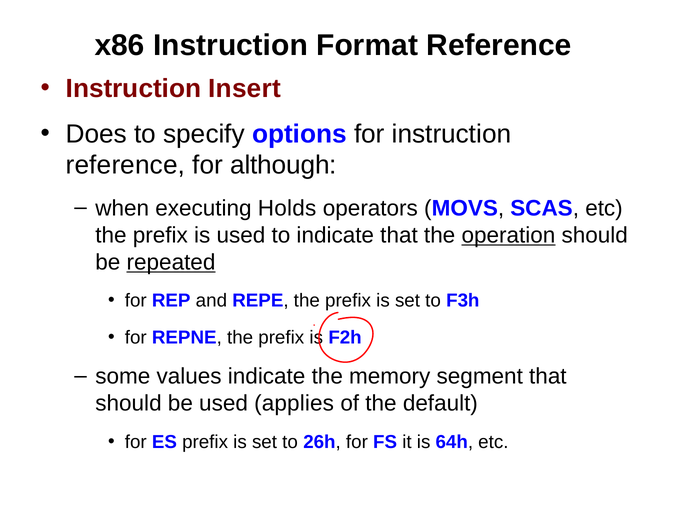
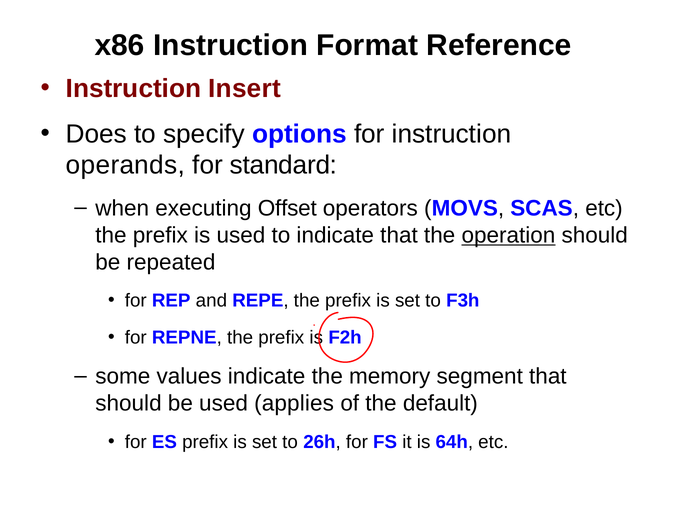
reference: reference -> operands (125, 165)
although: although -> standard (283, 165)
Holds: Holds -> Offset (287, 208)
repeated underline: present -> none (171, 262)
